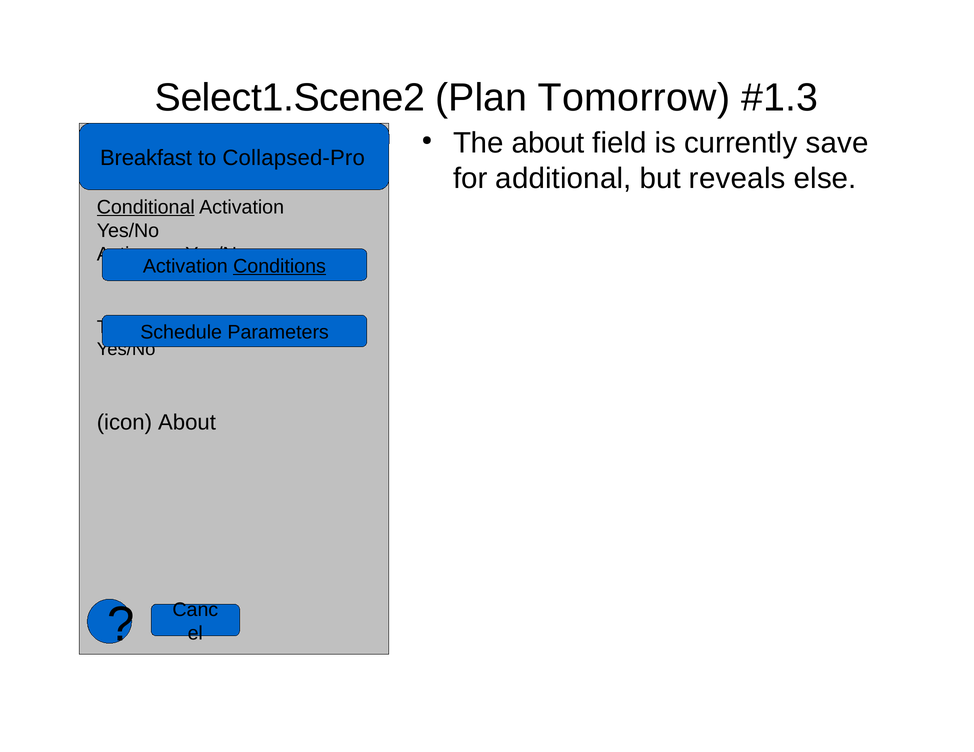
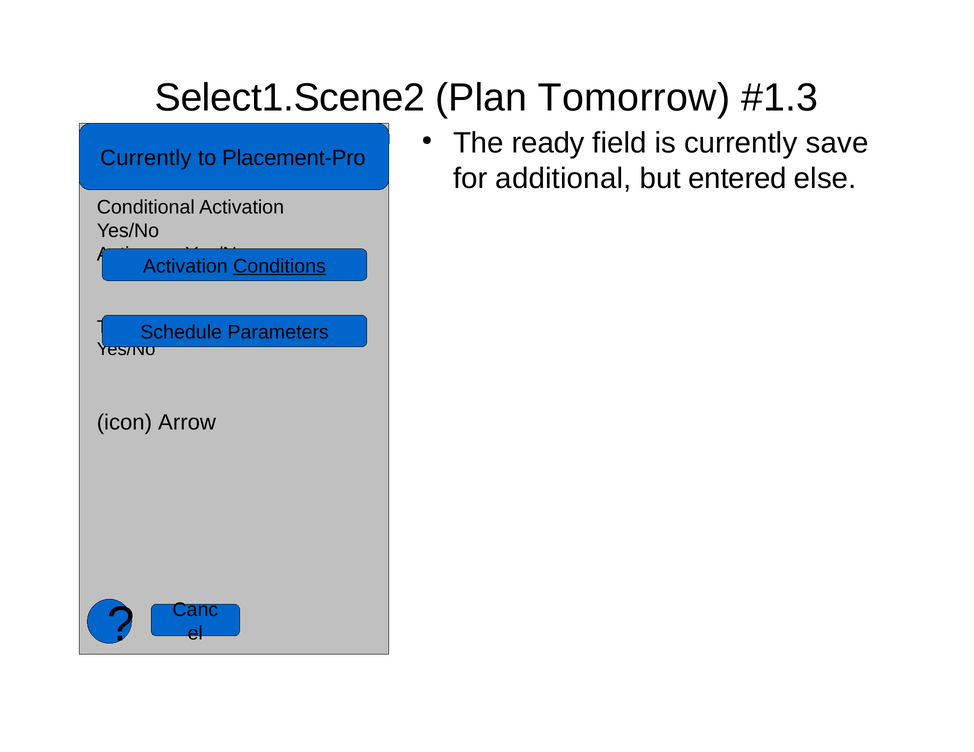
The about: about -> ready (548, 143)
Breakfast: Breakfast -> Currently (146, 158)
Collapsed-Pro: Collapsed-Pro -> Placement-Pro (294, 158)
reveals: reveals -> entered (738, 179)
Conditional underline: present -> none (146, 207)
icon About: About -> Arrow (187, 423)
